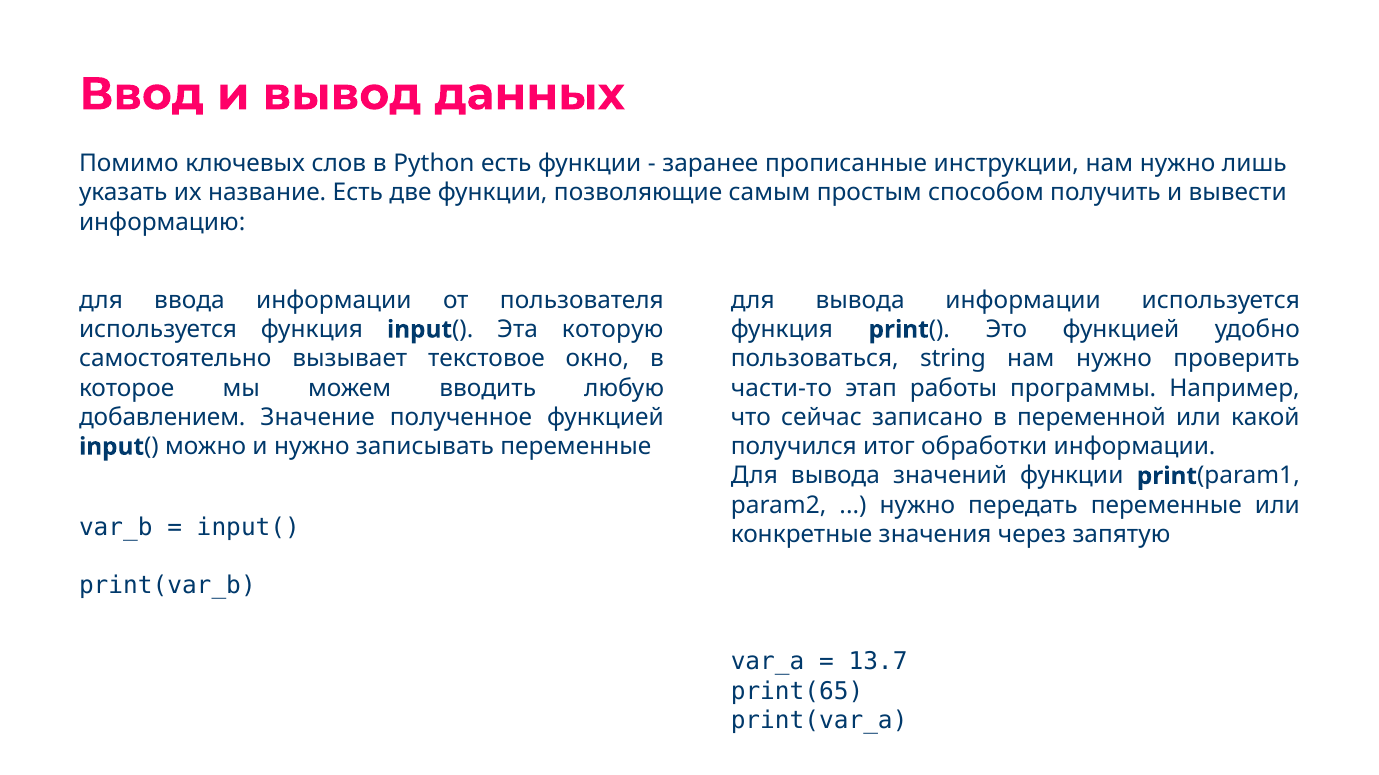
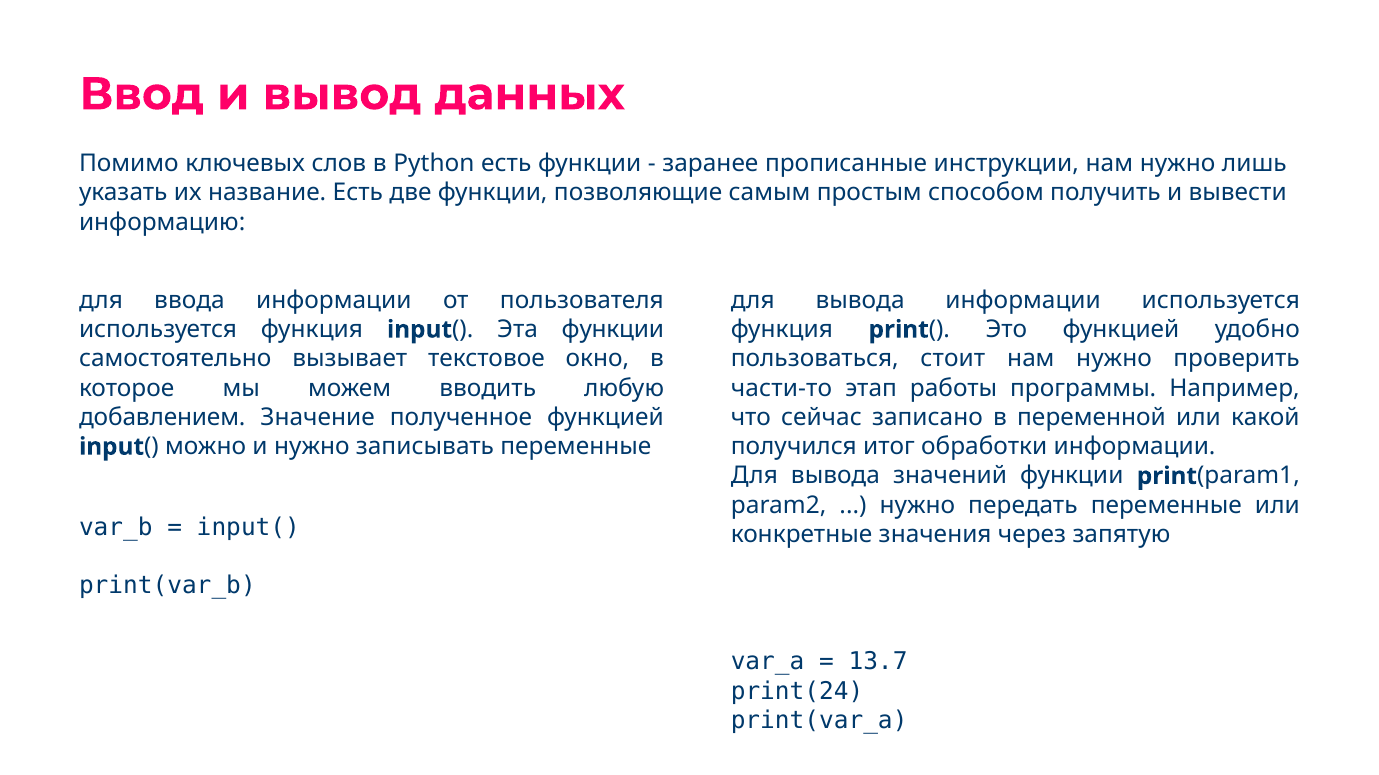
Эта которую: которую -> функции (613, 330)
string: string -> стоит (953, 359)
print(65: print(65 -> print(24 (797, 692)
